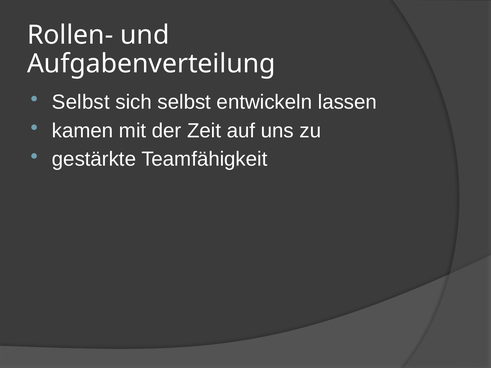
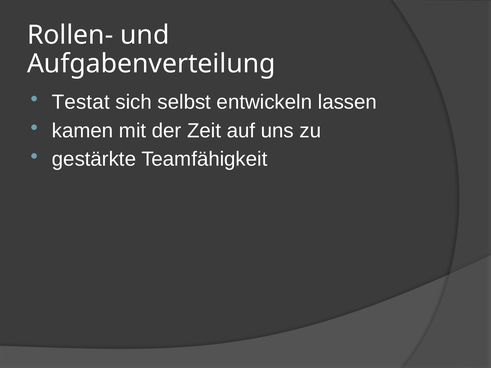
Selbst: Selbst -> Testat (81, 102)
